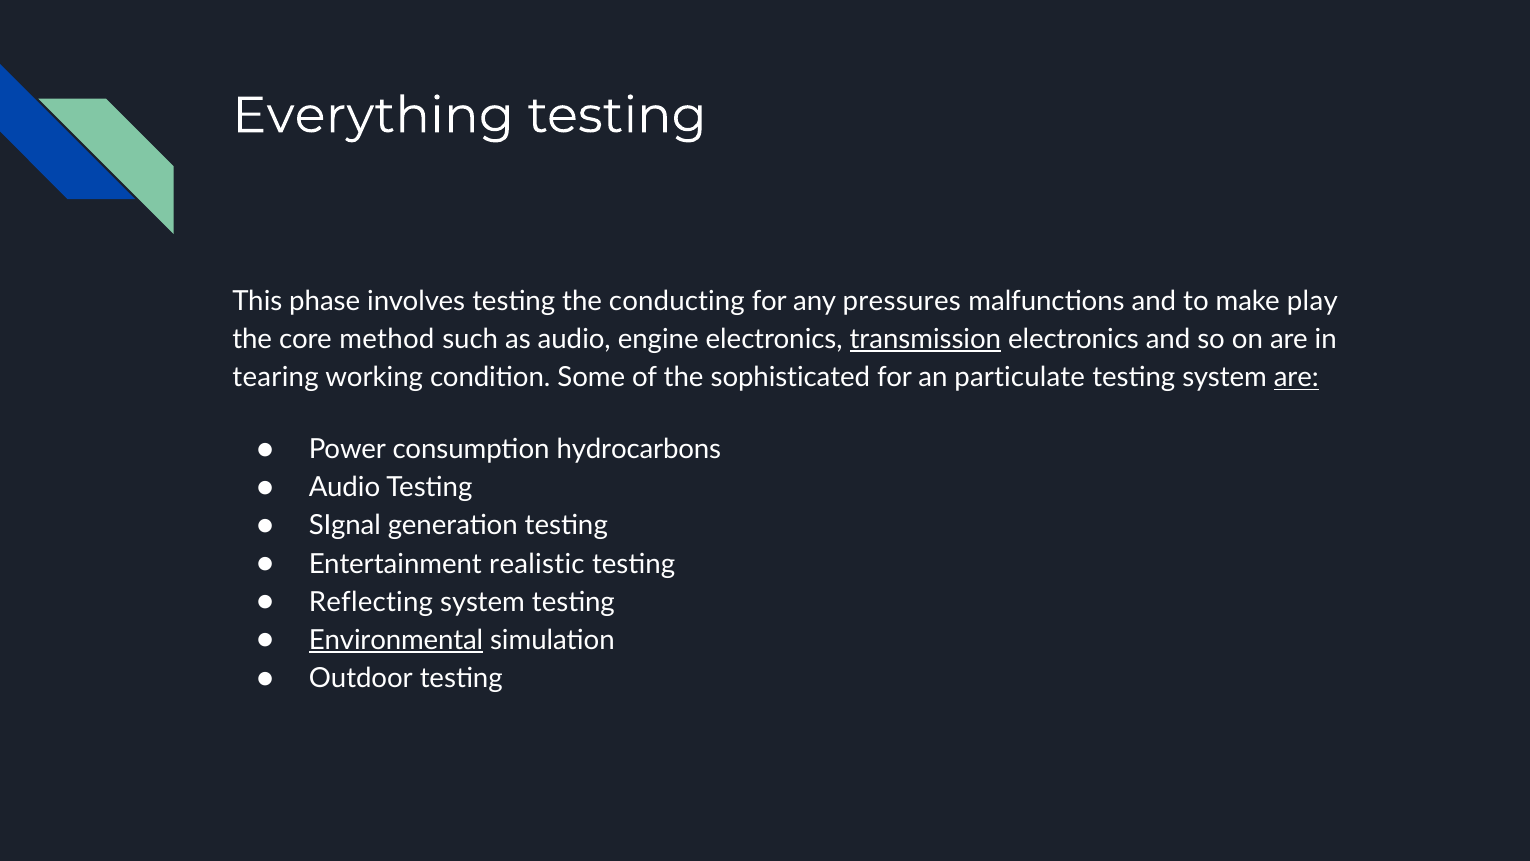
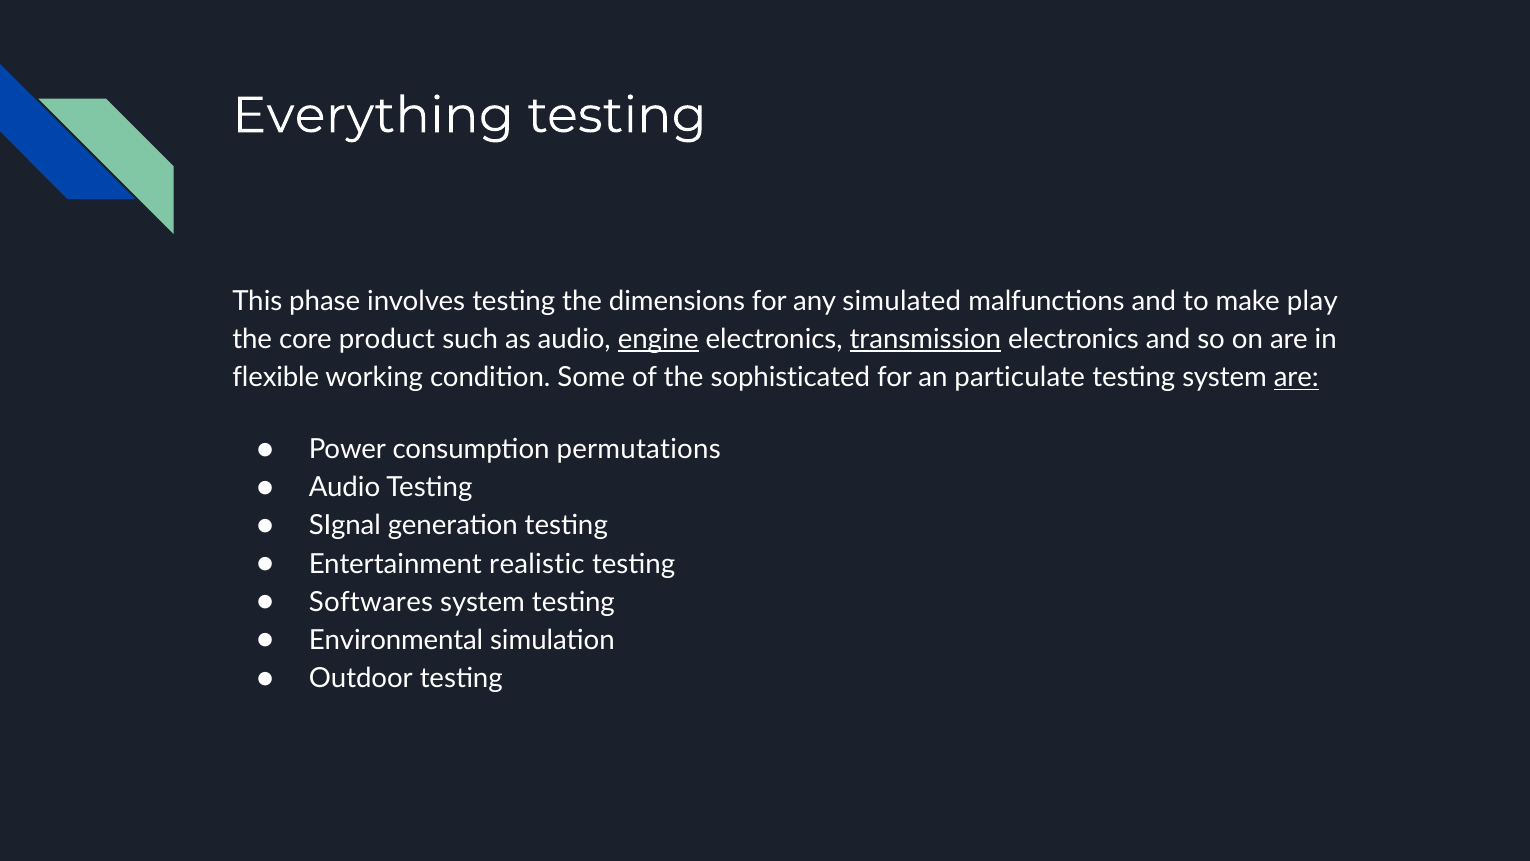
conducting: conducting -> dimensions (677, 301)
pressures: pressures -> simulated (902, 301)
method: method -> product (387, 339)
engine underline: none -> present (658, 339)
tearing: tearing -> flexible (276, 377)
hydrocarbons: hydrocarbons -> permutations (639, 449)
Reflecting: Reflecting -> Softwares (371, 602)
Environmental underline: present -> none (396, 640)
